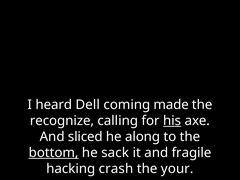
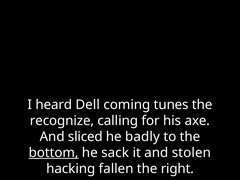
made: made -> tunes (171, 105)
his underline: present -> none (172, 121)
along: along -> badly (142, 137)
fragile: fragile -> stolen (191, 153)
crash: crash -> fallen (116, 169)
your: your -> right (177, 169)
